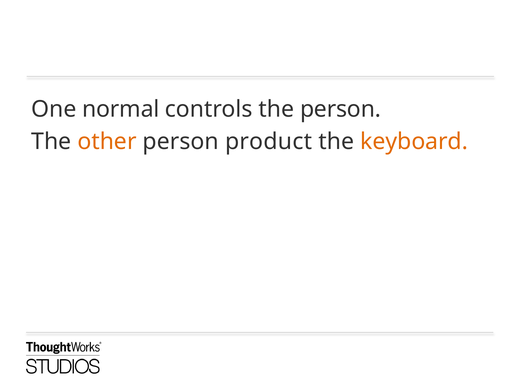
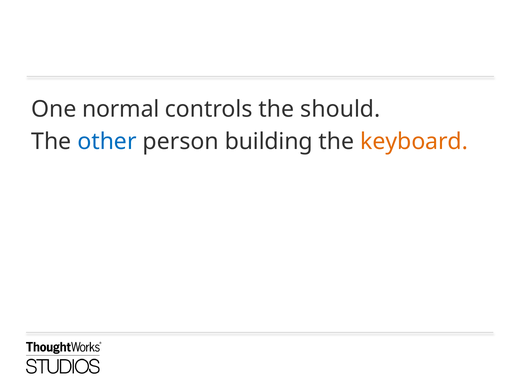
the person: person -> should (340, 109)
other colour: orange -> blue (107, 141)
product: product -> building (269, 141)
